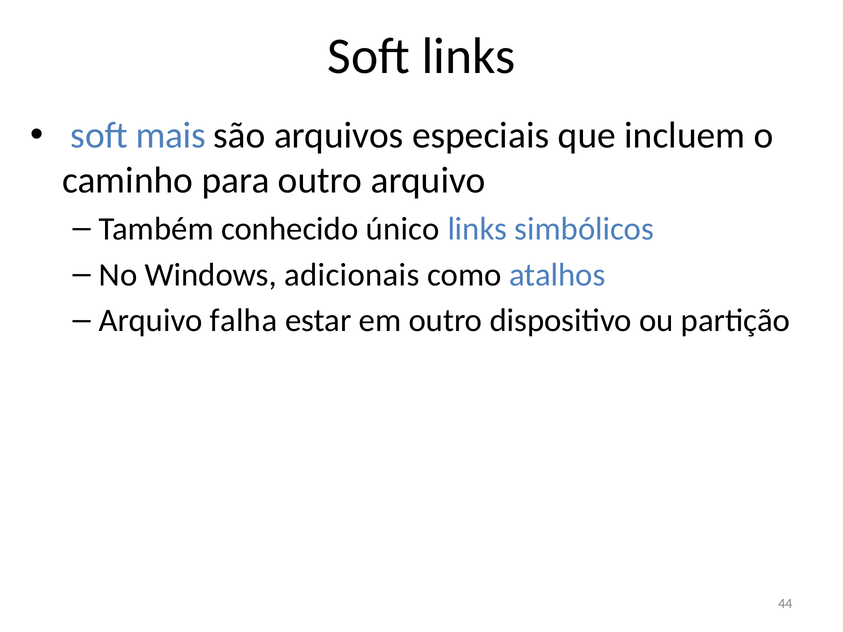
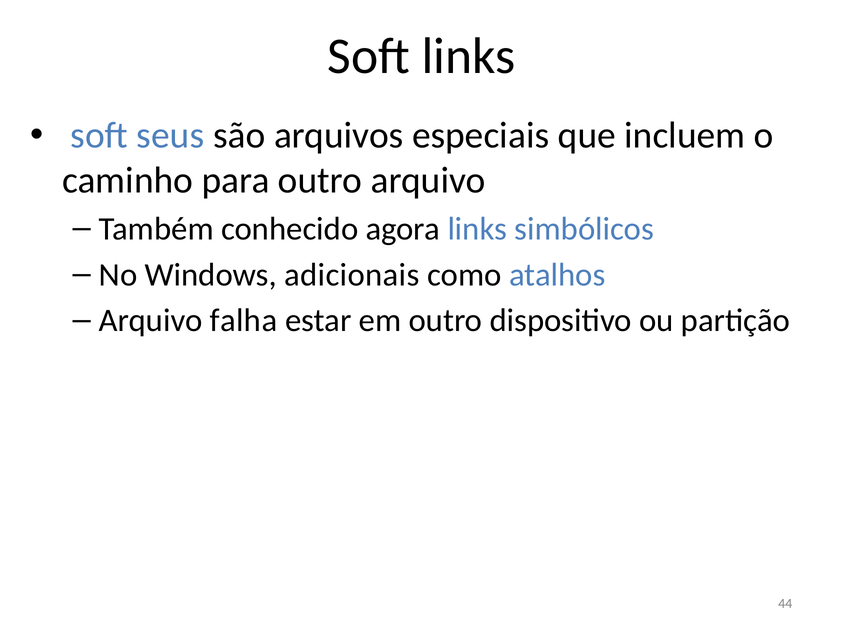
mais: mais -> seus (170, 136)
único: único -> agora (403, 229)
